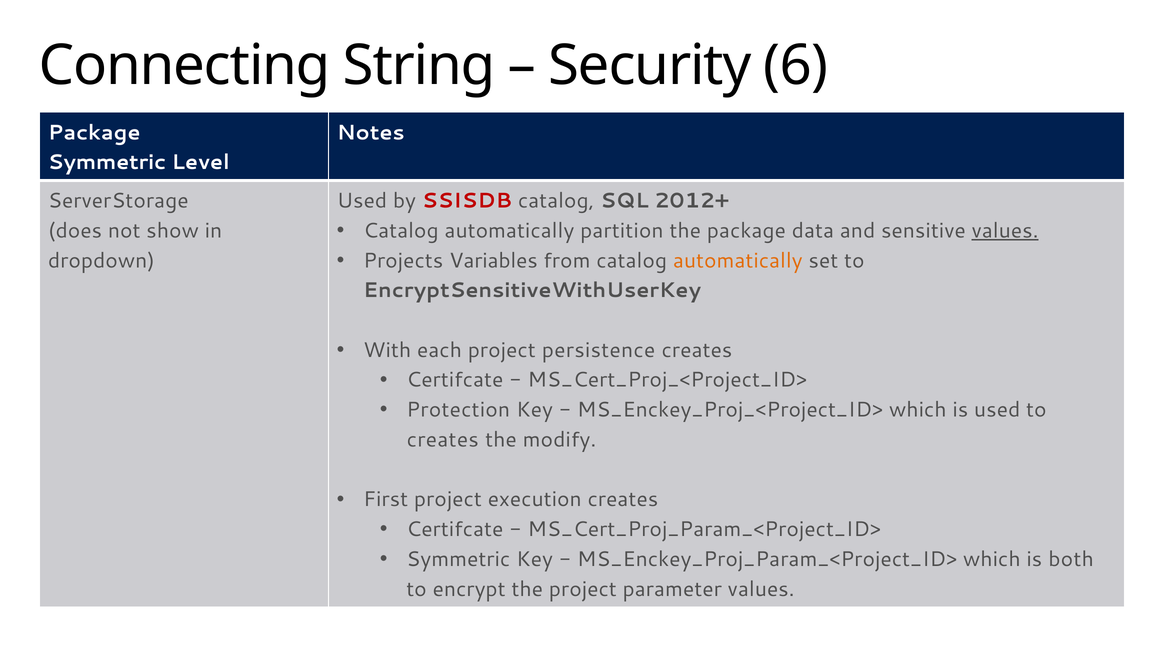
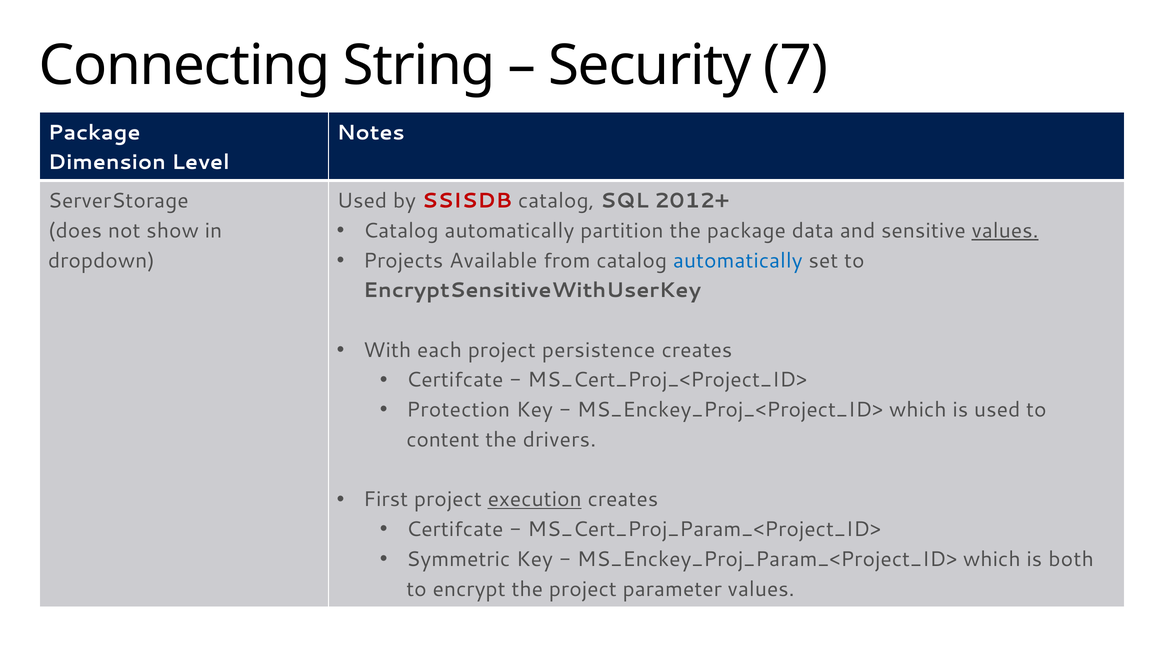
6: 6 -> 7 (796, 66)
Symmetric: Symmetric -> Dimension (107, 162)
Variables: Variables -> Available (493, 260)
automatically colour: orange -> blue (738, 260)
creates: creates -> content (443, 440)
modify: modify -> drivers (559, 440)
execution underline: none -> present (535, 499)
